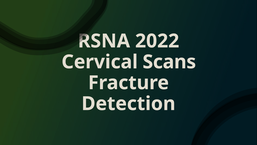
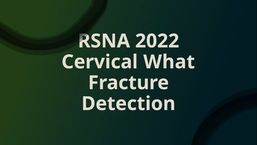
Scans: Scans -> What (169, 62)
